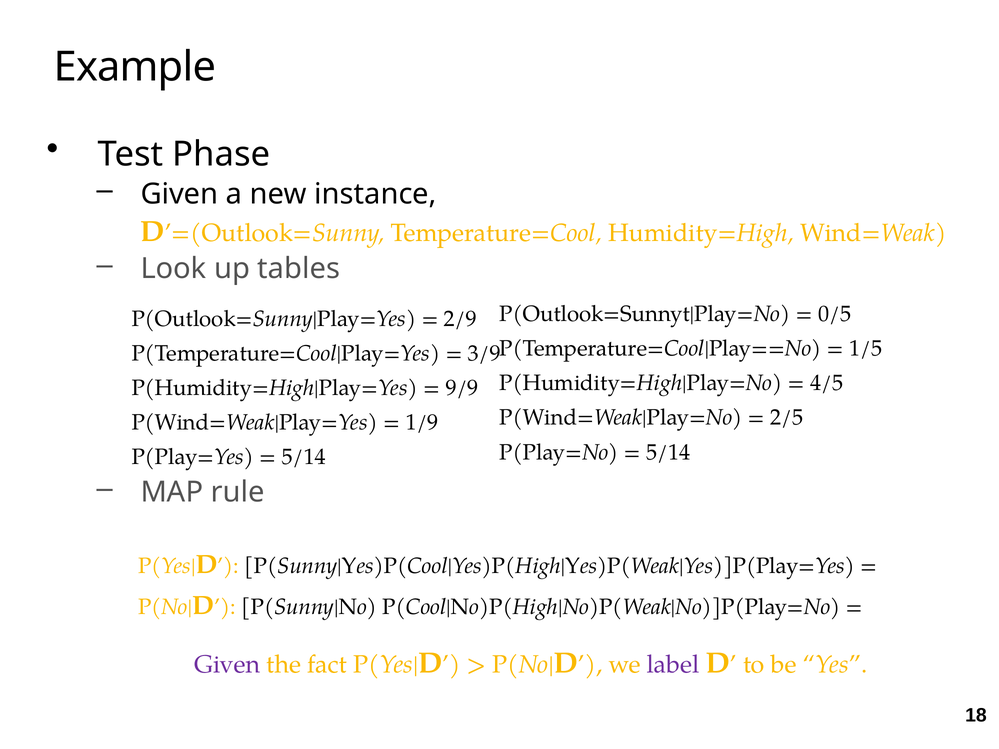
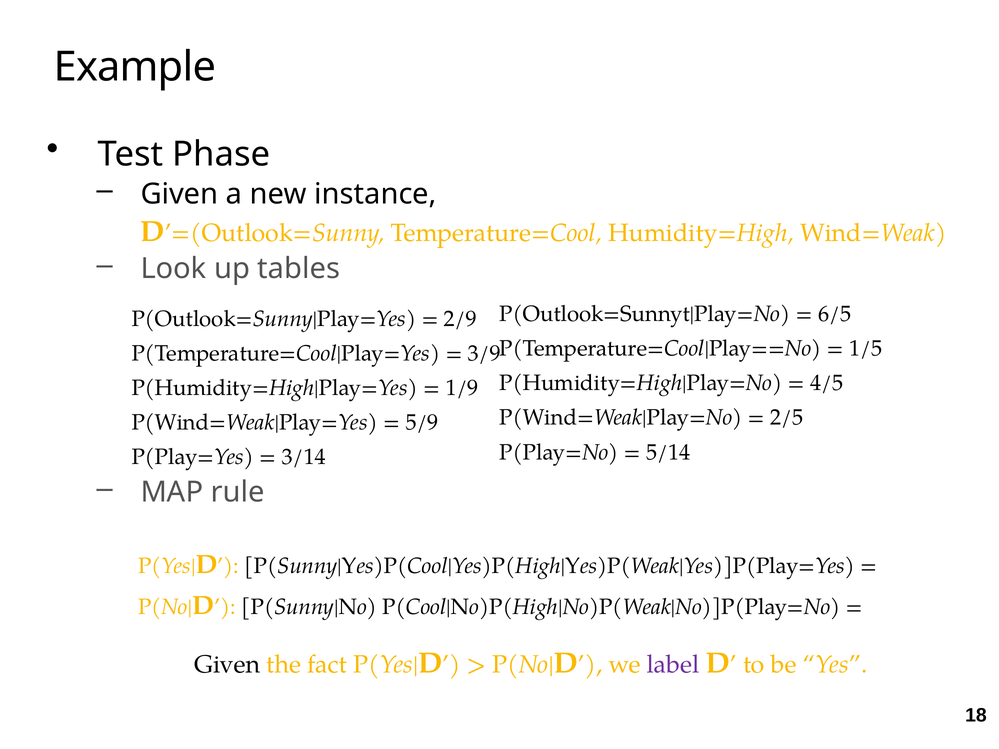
0/5: 0/5 -> 6/5 (835, 314)
9/9: 9/9 -> 1/9 (462, 388)
1/9: 1/9 -> 5/9 (422, 423)
5/14: 5/14 -> 3/14 (304, 457)
Given colour: purple -> black (227, 665)
